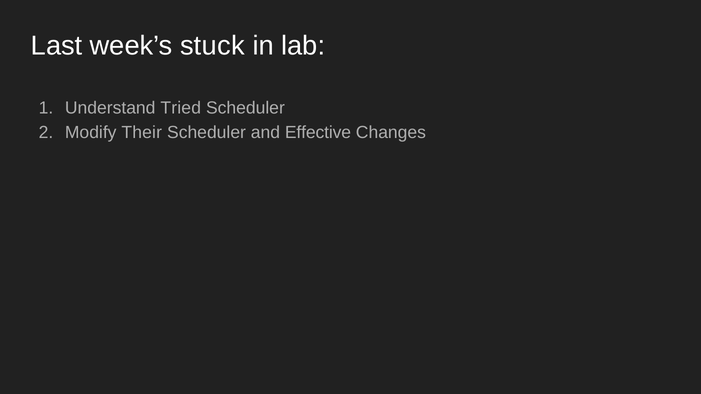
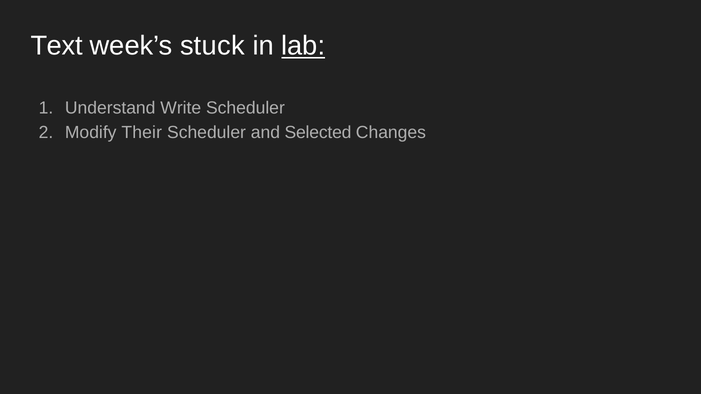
Last: Last -> Text (57, 46)
lab underline: none -> present (303, 46)
Tried: Tried -> Write (181, 108)
Effective: Effective -> Selected (318, 132)
